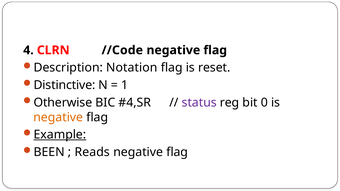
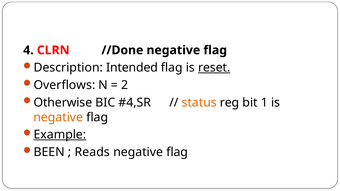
//Code: //Code -> //Done (122, 50)
Notation: Notation -> Intended (132, 68)
reset underline: none -> present (214, 68)
Distinctive: Distinctive -> Overflows (64, 85)
1: 1 -> 2 (125, 85)
status colour: purple -> orange (199, 103)
0: 0 -> 1 (264, 103)
